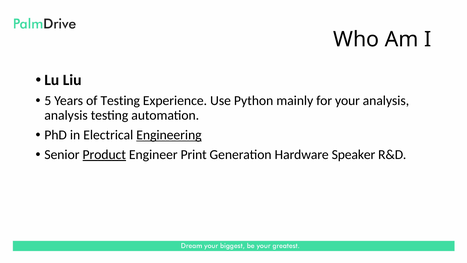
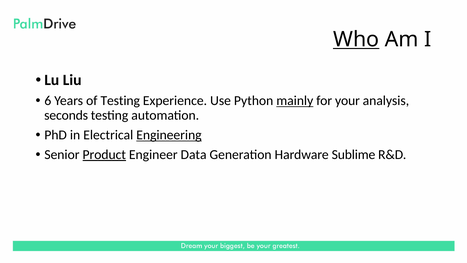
Who underline: none -> present (356, 39)
5: 5 -> 6 (48, 101)
mainly underline: none -> present (295, 101)
analysis: analysis -> seconds (66, 115)
Print: Print -> Data (194, 155)
Speaker: Speaker -> Sublime (353, 155)
